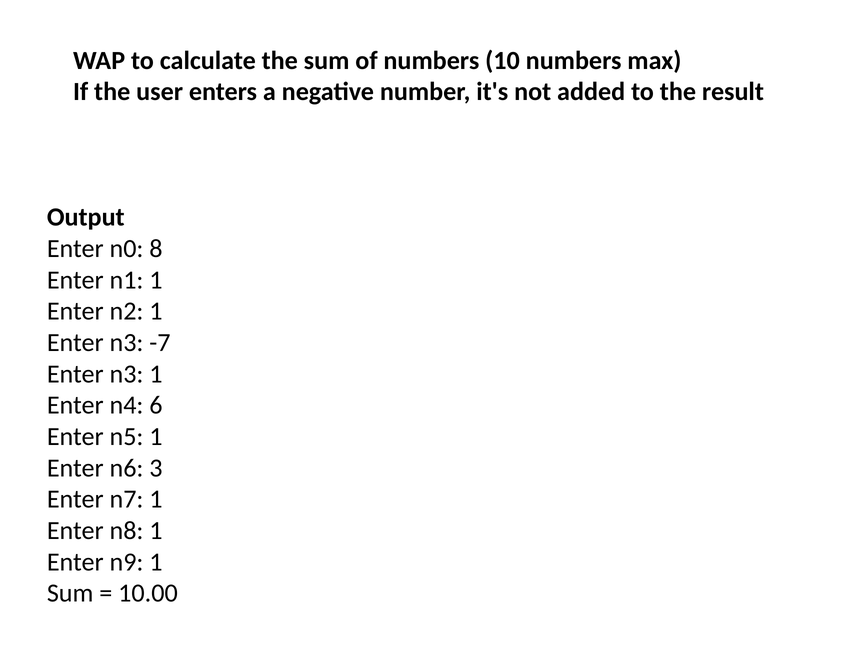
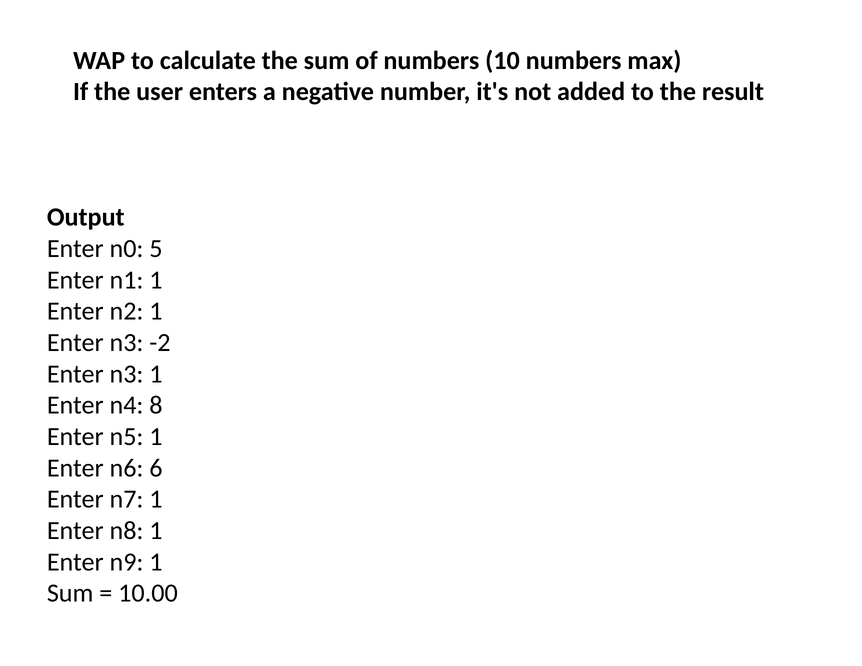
8: 8 -> 5 (156, 249)
-7: -7 -> -2 (160, 343)
6: 6 -> 8 (156, 405)
3: 3 -> 6 (156, 468)
